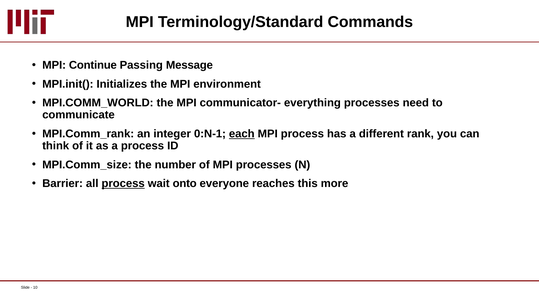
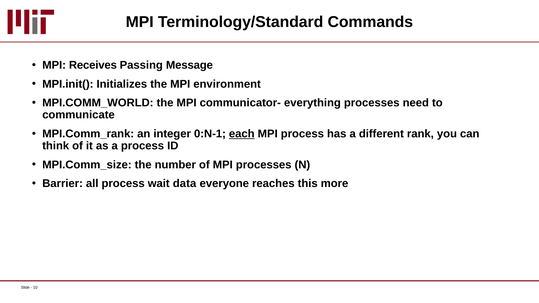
Continue: Continue -> Receives (93, 65)
process underline: present -> none (123, 184)
onto: onto -> data (185, 184)
